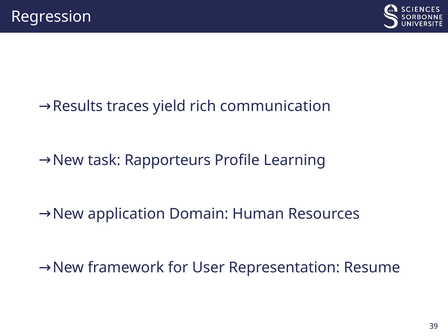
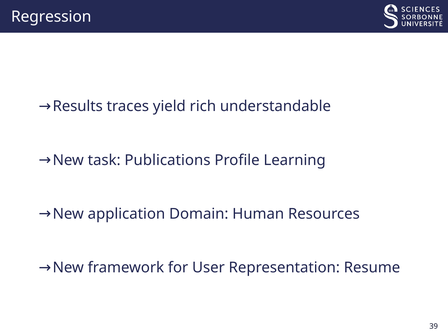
communication: communication -> understandable (275, 106)
Rapporteurs: Rapporteurs -> Publications (167, 160)
